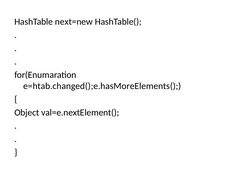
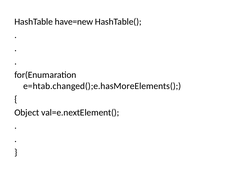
next=new: next=new -> have=new (74, 22)
